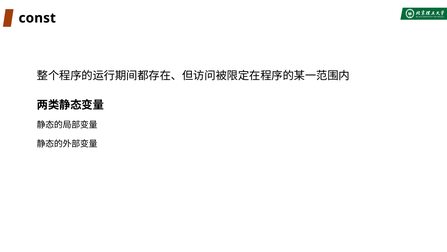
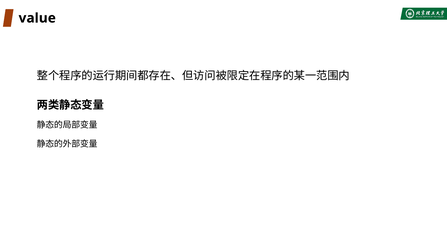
const: const -> value (37, 18)
